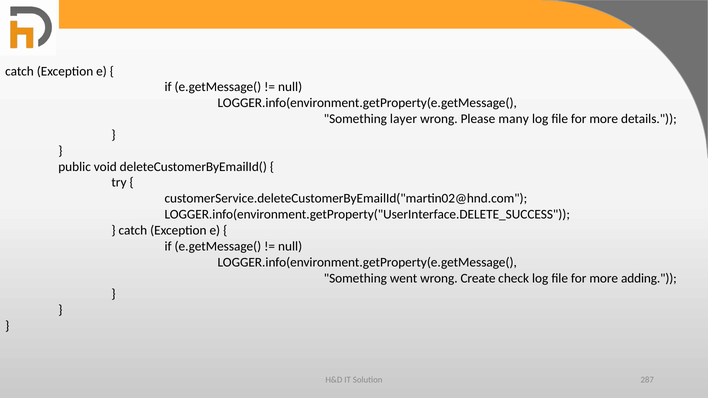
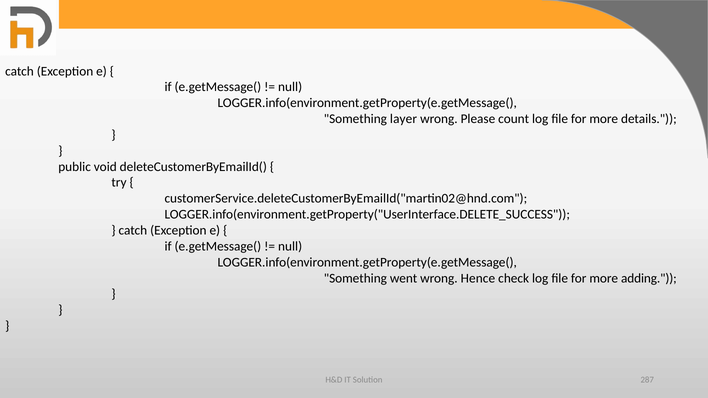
many: many -> count (514, 119)
Create: Create -> Hence (478, 278)
